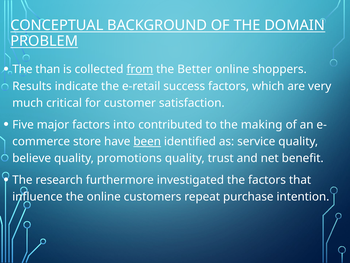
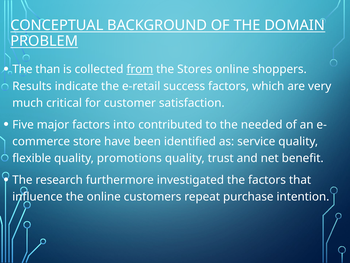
Better: Better -> Stores (195, 69)
making: making -> needed (262, 124)
been underline: present -> none (147, 141)
believe: believe -> flexible (32, 158)
